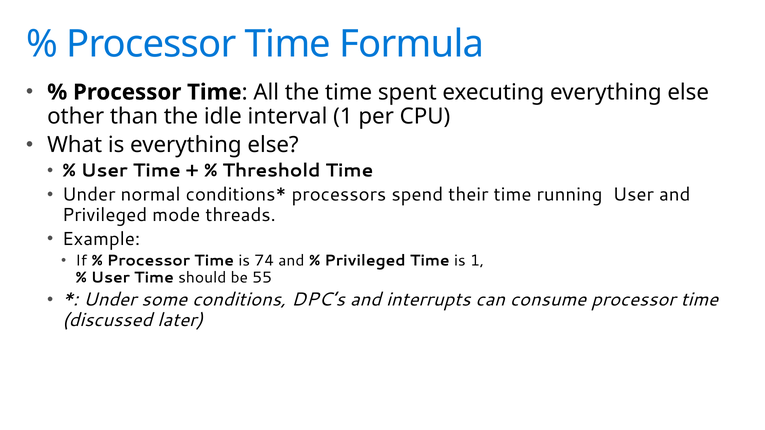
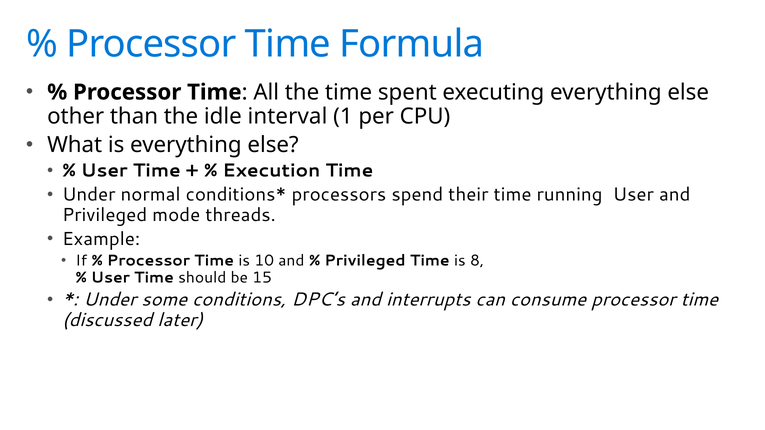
Threshold: Threshold -> Execution (271, 171)
74: 74 -> 10 (264, 261)
is 1: 1 -> 8 (477, 261)
55: 55 -> 15 (262, 278)
